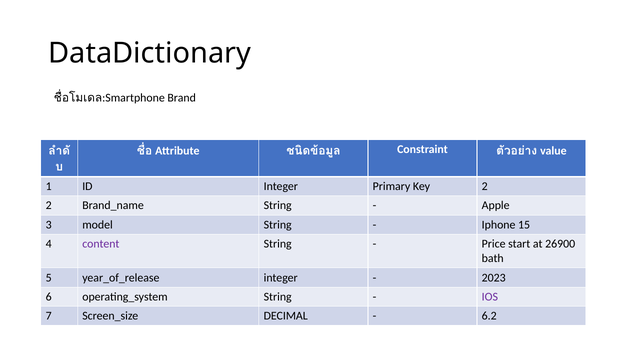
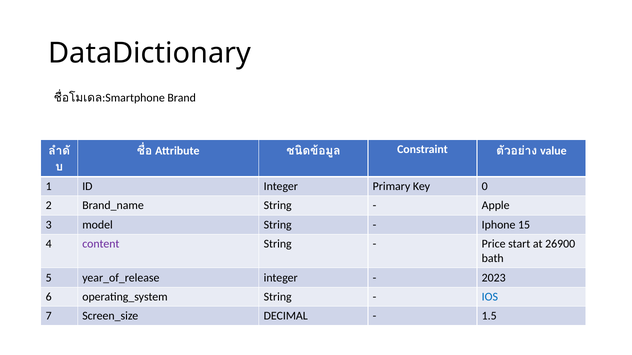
Key 2: 2 -> 0 (485, 187)
IOS colour: purple -> blue (490, 297)
6.2: 6.2 -> 1.5 (489, 316)
